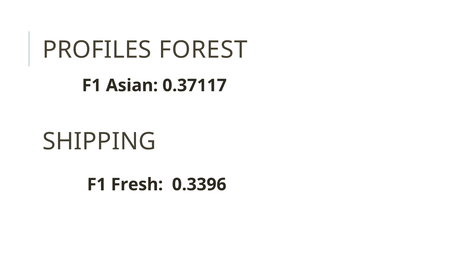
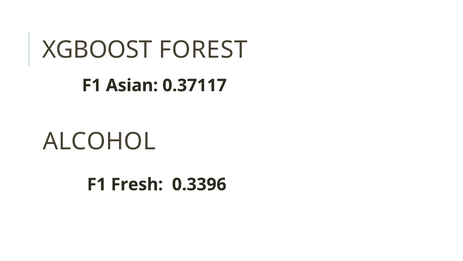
PROFILES: PROFILES -> XGBOOST (97, 50)
SHIPPING: SHIPPING -> ALCOHOL (99, 141)
